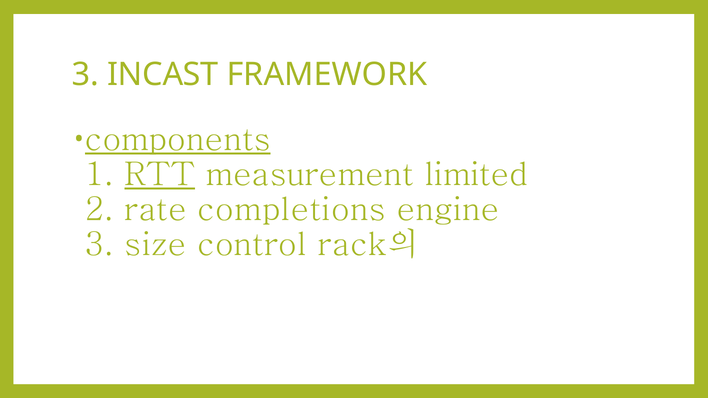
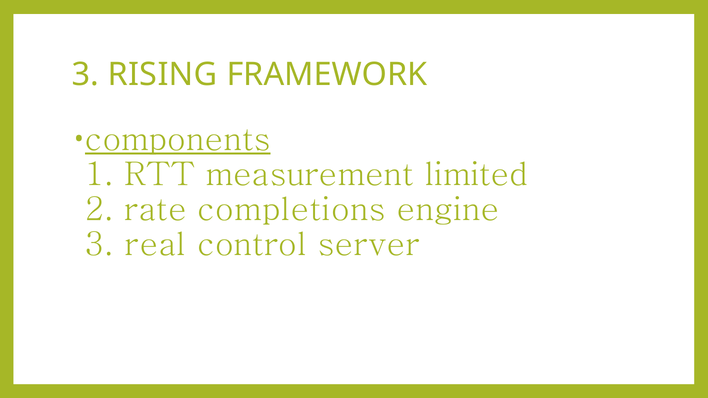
INCAST: INCAST -> RISING (163, 75)
RTT underline: present -> none (160, 175)
size: size -> real (155, 245)
rack의: rack의 -> server (369, 245)
